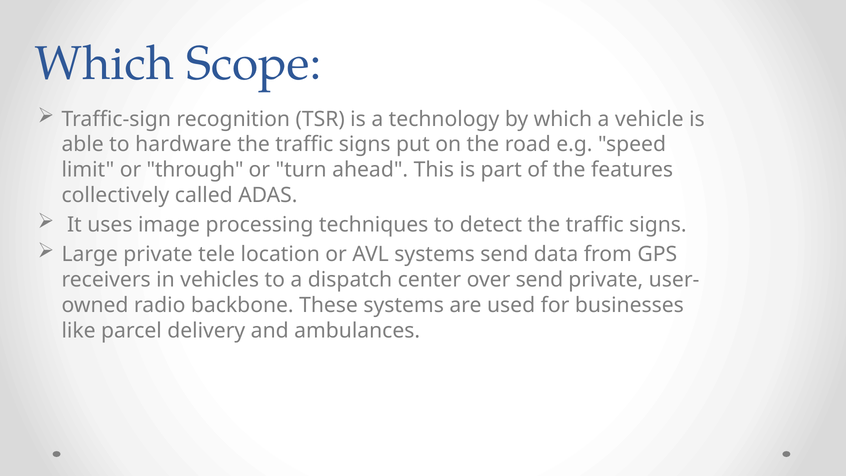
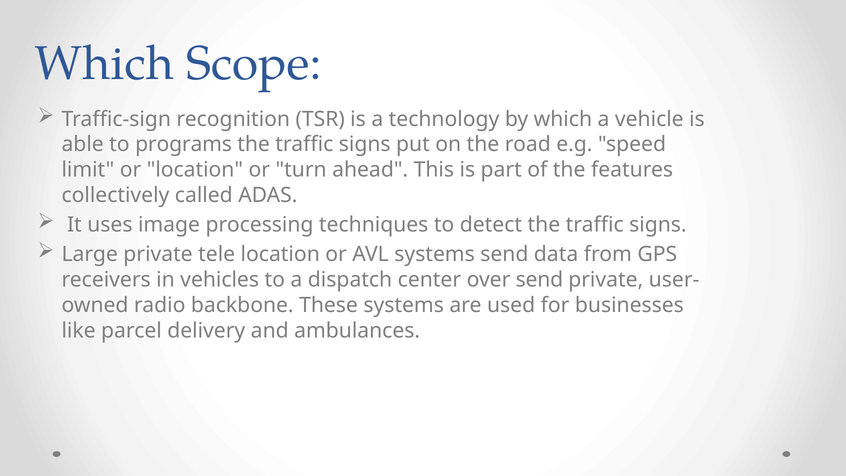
hardware: hardware -> programs (184, 144)
or through: through -> location (195, 170)
